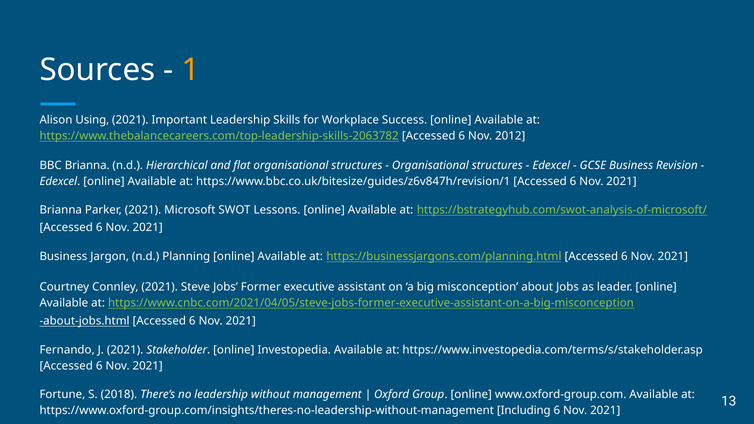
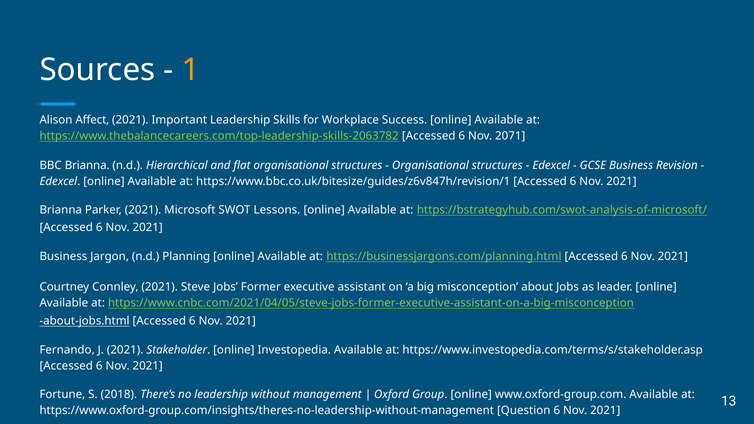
Using: Using -> Affect (92, 120)
2012: 2012 -> 2071 (510, 136)
Including: Including -> Question (524, 411)
